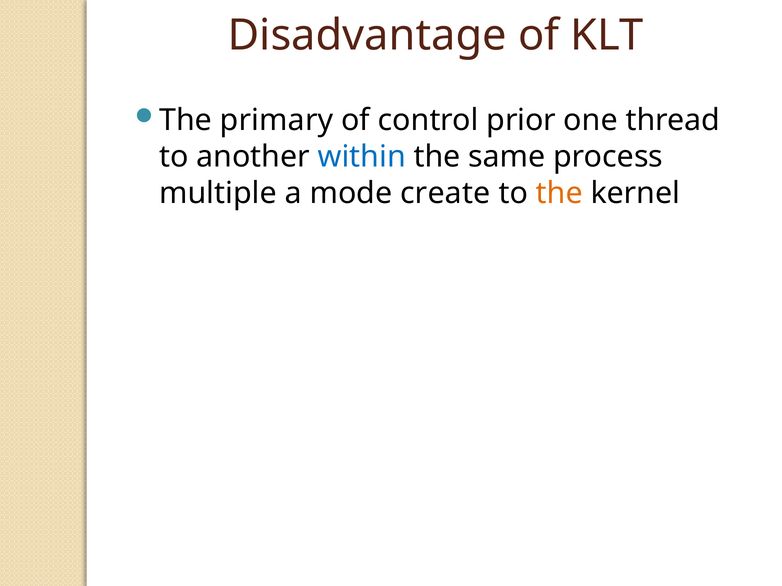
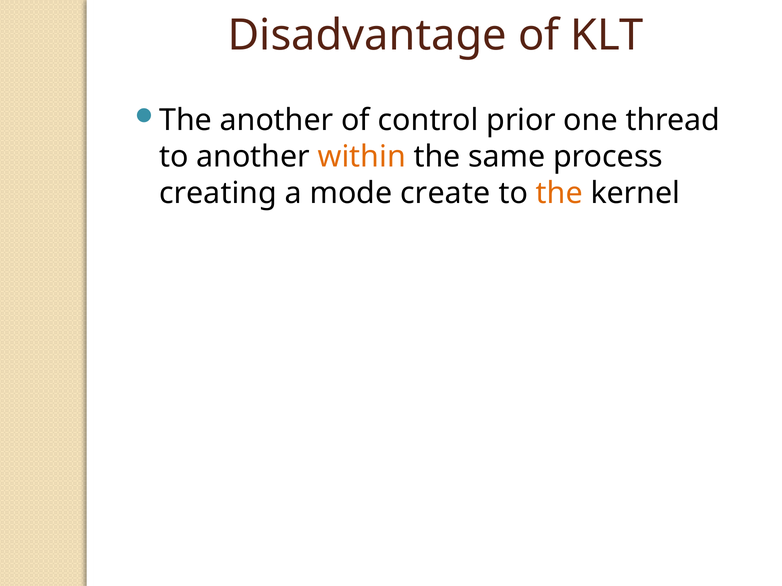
The primary: primary -> another (277, 120)
within colour: blue -> orange (362, 157)
multiple: multiple -> creating (218, 193)
